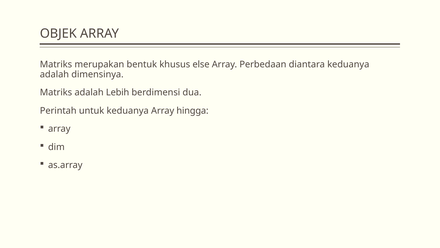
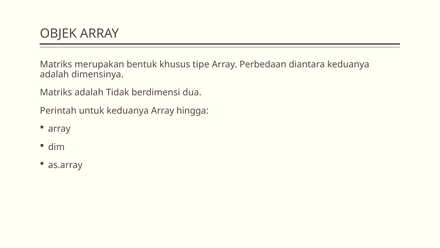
else: else -> tipe (201, 64)
Lebih: Lebih -> Tidak (118, 92)
